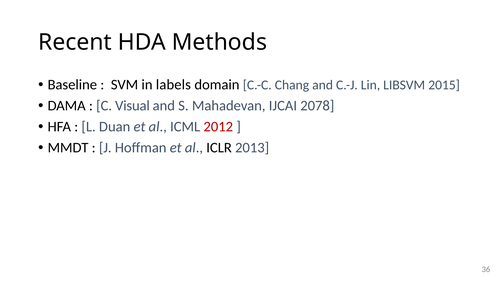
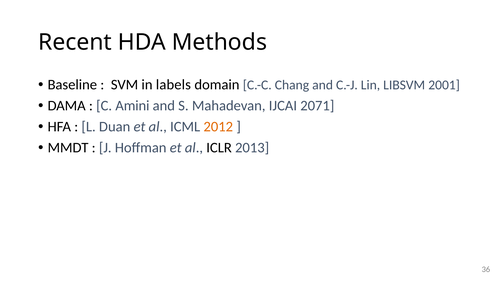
2015: 2015 -> 2001 (444, 85)
Visual: Visual -> Amini (132, 106)
2078: 2078 -> 2071 (317, 106)
2012 colour: red -> orange (218, 127)
